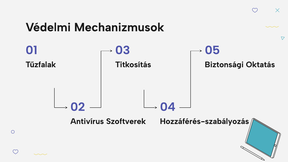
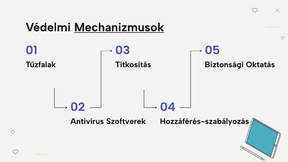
Mechanizmusok underline: none -> present (119, 27)
